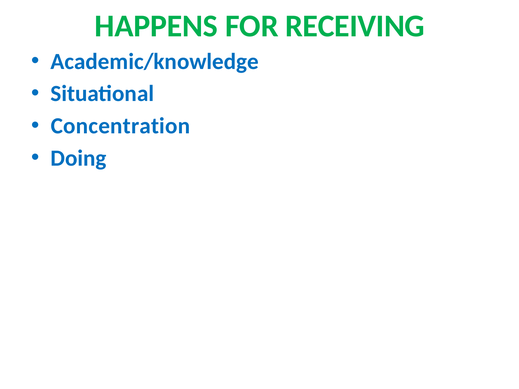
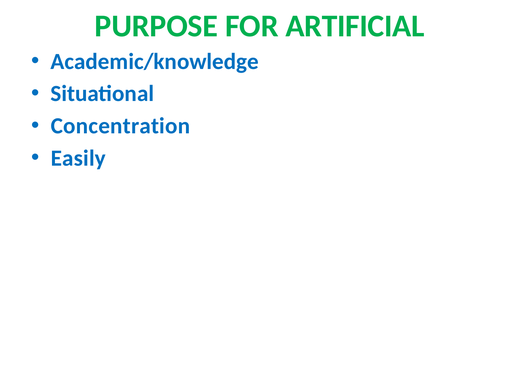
HAPPENS: HAPPENS -> PURPOSE (156, 26)
RECEIVING: RECEIVING -> ARTIFICIAL (355, 26)
Doing: Doing -> Easily (78, 158)
